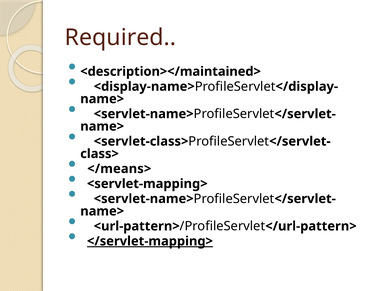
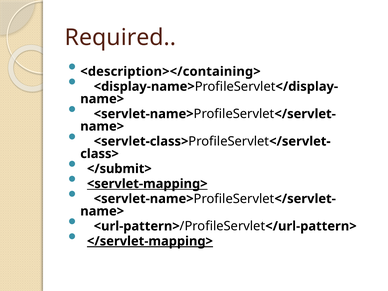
<description></maintained>: <description></maintained> -> <description></containing> (170, 71)
</means>: </means> -> </submit> (119, 169)
<servlet-mapping> underline: none -> present (147, 184)
